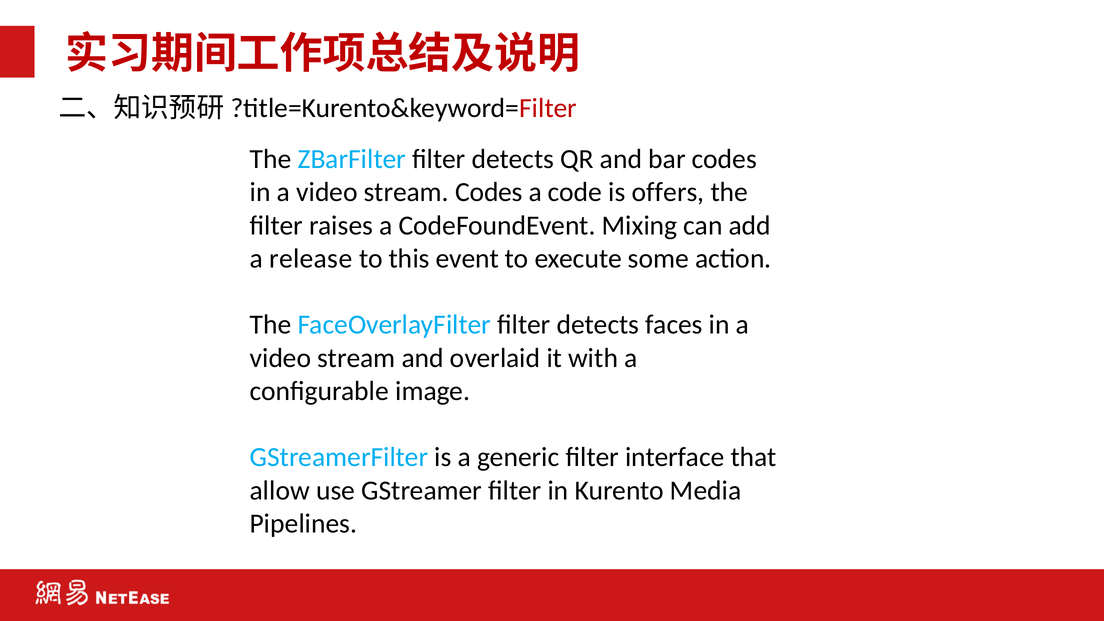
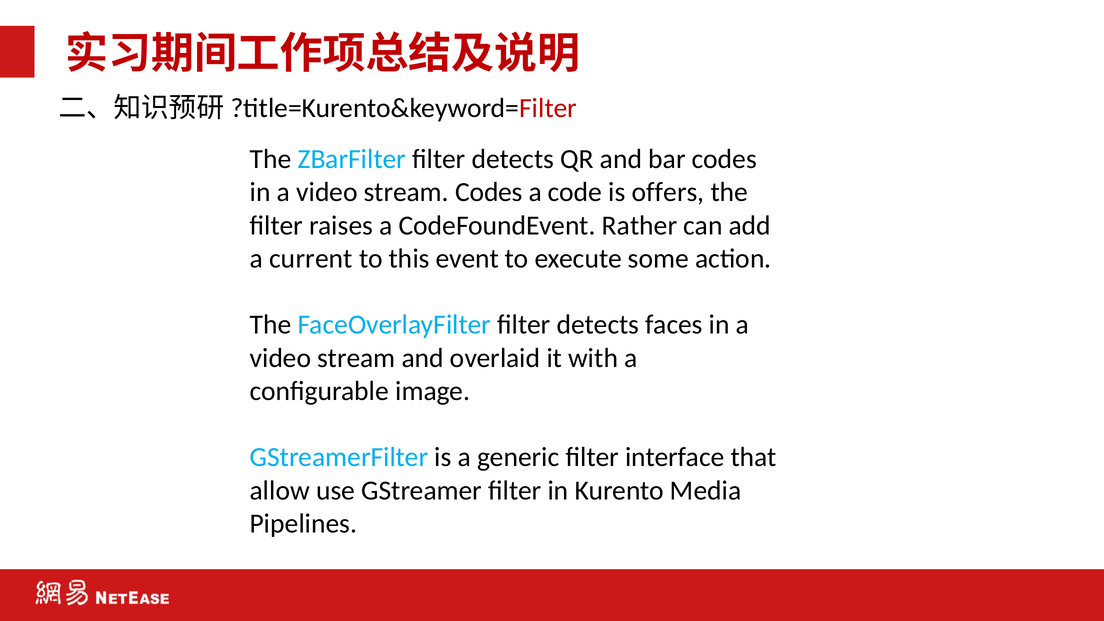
Mixing: Mixing -> Rather (640, 225)
release: release -> current (311, 259)
